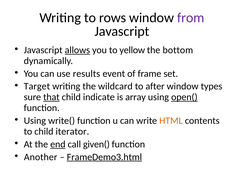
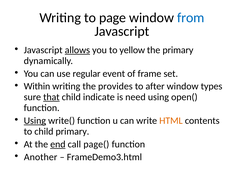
rows: rows -> page (113, 18)
from colour: purple -> blue (191, 18)
the bottom: bottom -> primary (178, 50)
results: results -> regular (87, 74)
Target: Target -> Within (37, 86)
wildcard: wildcard -> provides (115, 86)
array: array -> need (135, 97)
open( underline: present -> none (184, 97)
Using underline: none -> present (35, 121)
child iterator: iterator -> primary (72, 131)
given(: given( -> page( (96, 144)
FrameDemo3.html underline: present -> none (104, 157)
